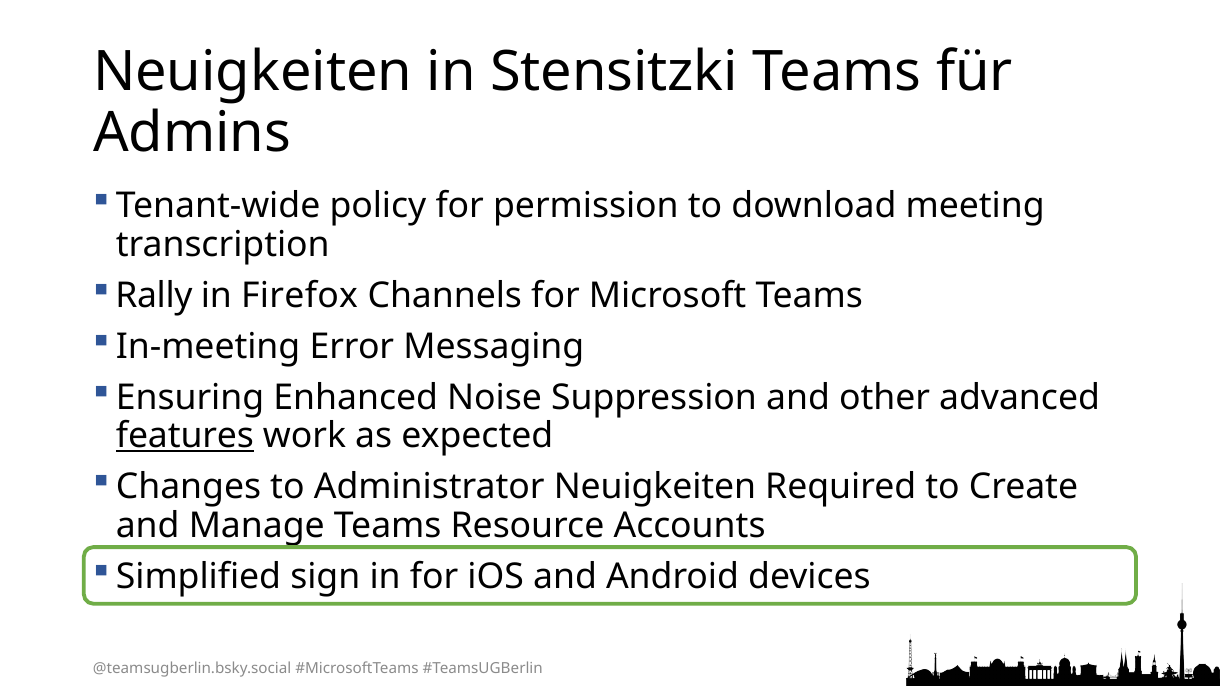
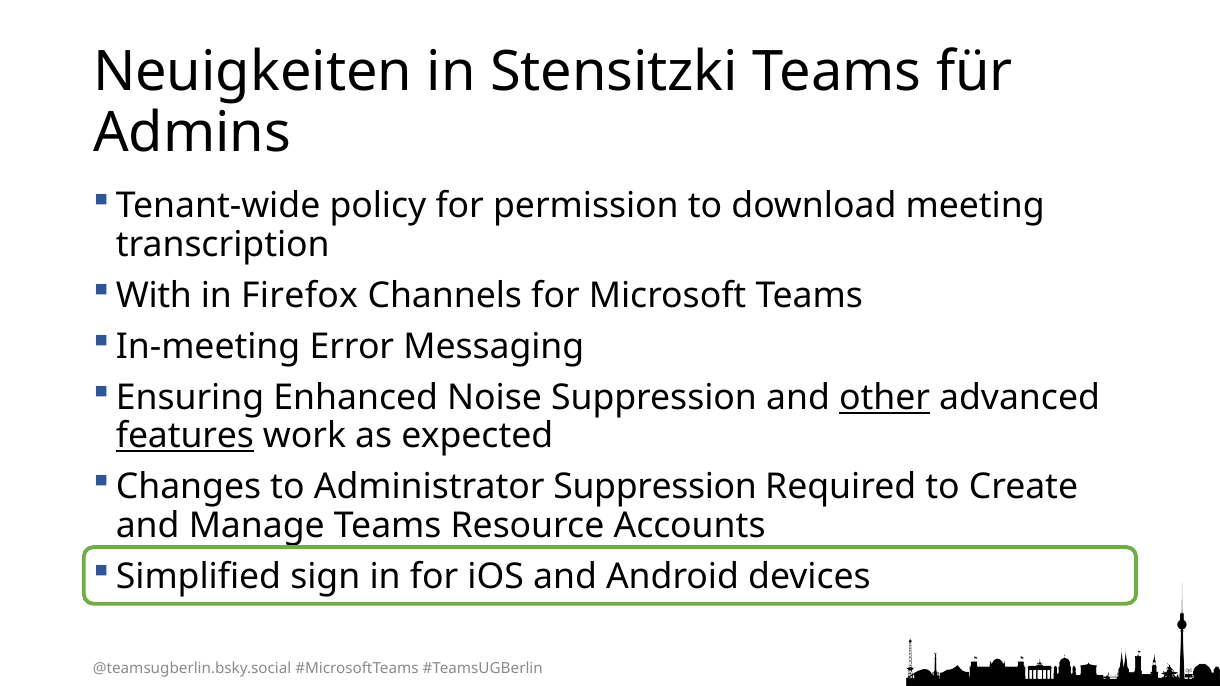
Rally: Rally -> With (154, 296)
other underline: none -> present (885, 398)
Administrator Neuigkeiten: Neuigkeiten -> Suppression (655, 487)
